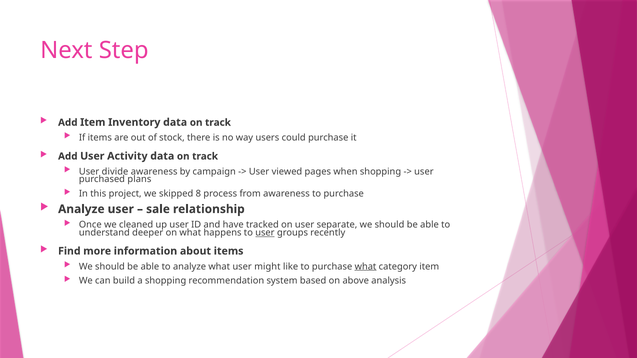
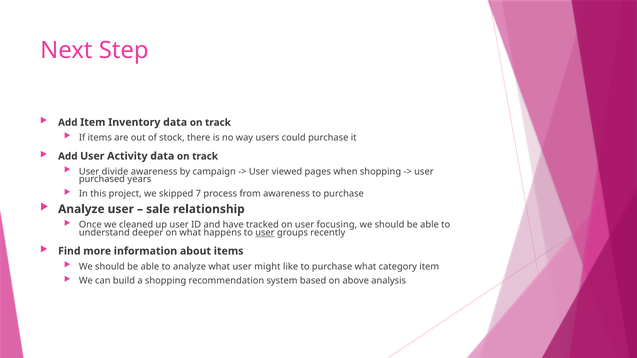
plans: plans -> years (139, 179)
8: 8 -> 7 (198, 194)
separate: separate -> focusing (337, 225)
what underline: present -> none (366, 267)
